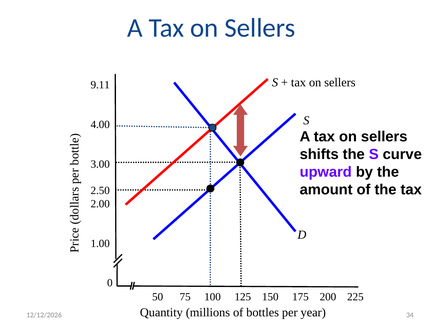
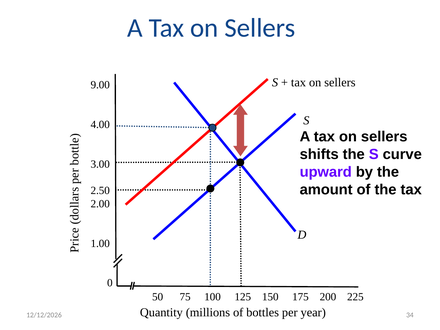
9.11: 9.11 -> 9.00 (100, 85)
